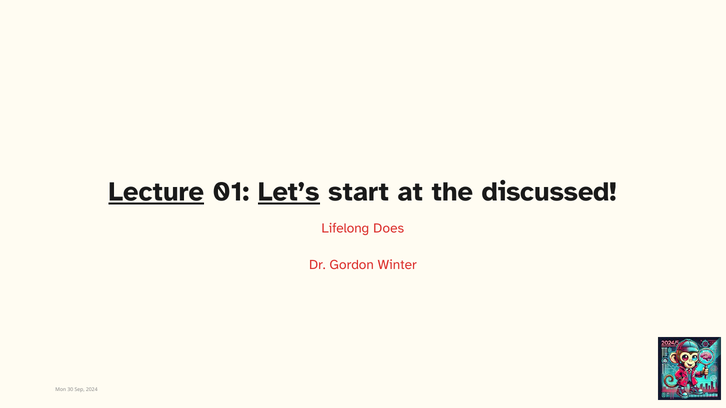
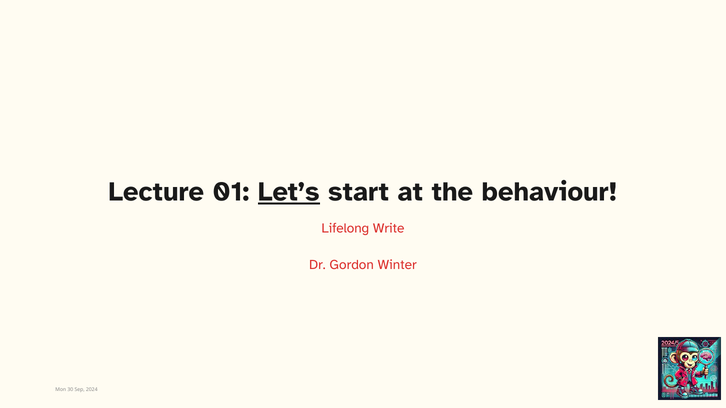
Lecture underline: present -> none (156, 192)
discussed: discussed -> behaviour (549, 192)
Does: Does -> Write (389, 229)
